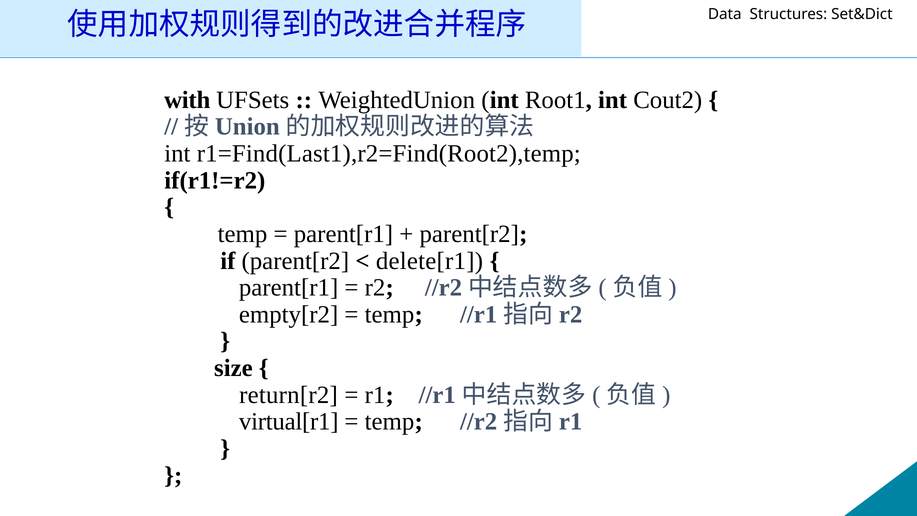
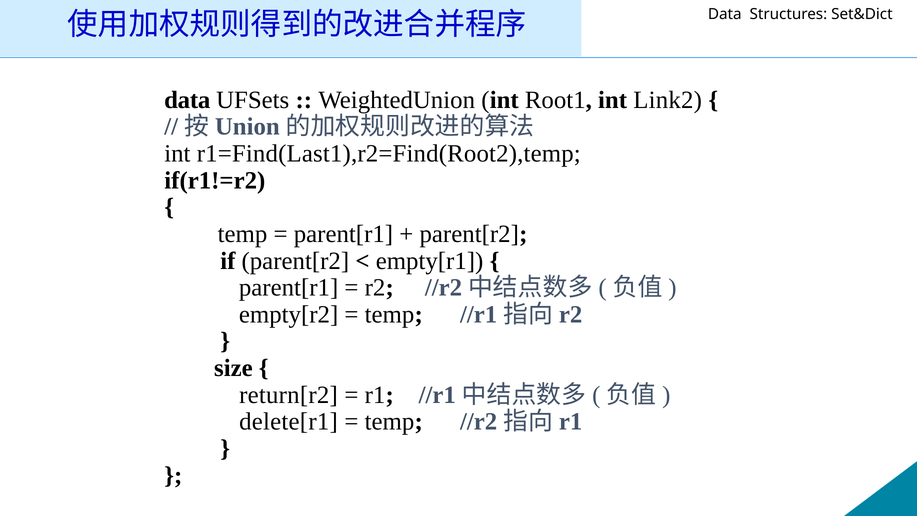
with: with -> data (187, 100)
Cout2: Cout2 -> Link2 (668, 100)
delete[r1: delete[r1 -> empty[r1 (430, 261)
virtual[r1: virtual[r1 -> delete[r1 (289, 422)
